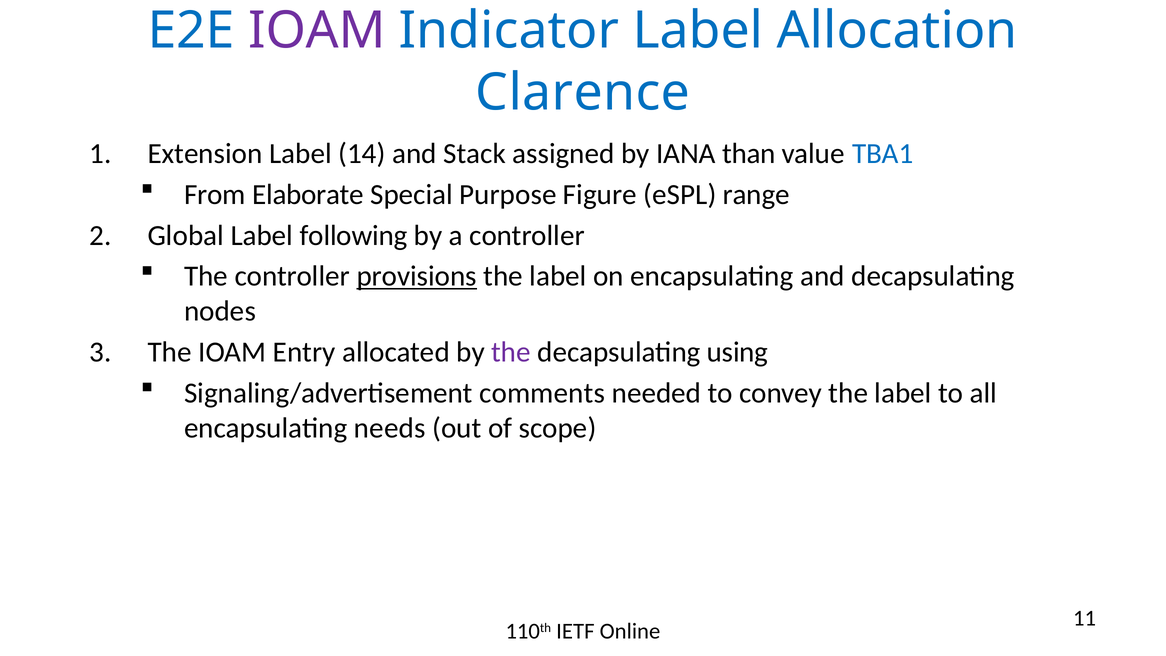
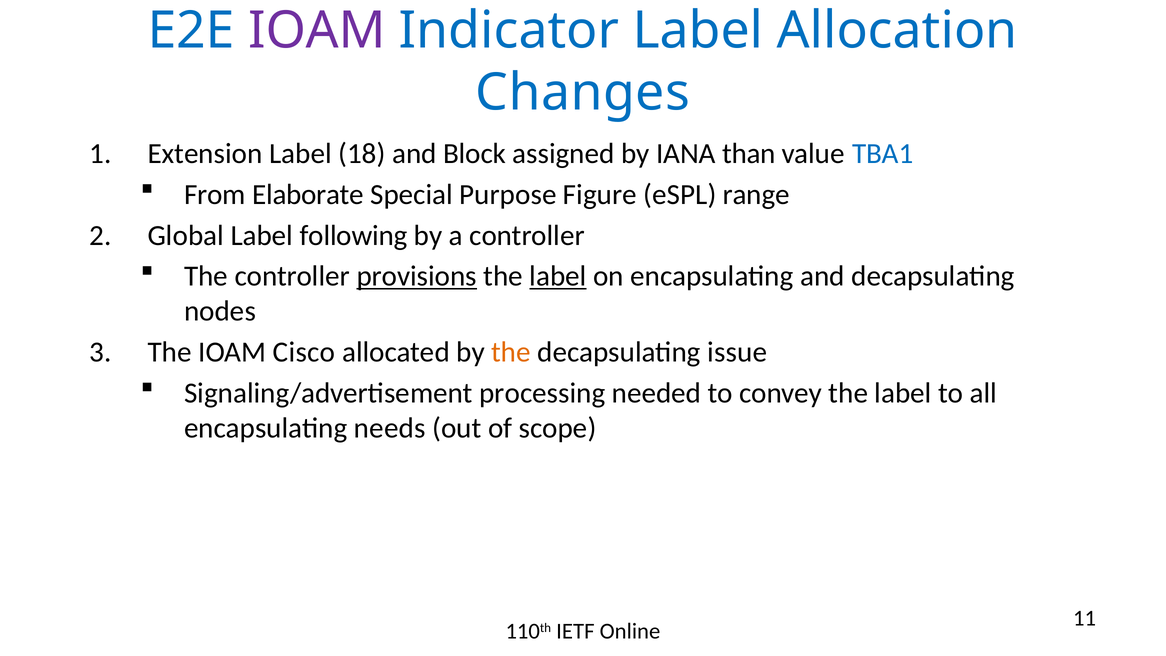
Clarence: Clarence -> Changes (583, 93)
14: 14 -> 18 (362, 154)
Stack: Stack -> Block (475, 154)
label underline: none -> present (558, 276)
Entry: Entry -> Cisco (304, 352)
the colour: purple -> orange (511, 352)
using: using -> issue (737, 352)
comments: comments -> processing (542, 393)
